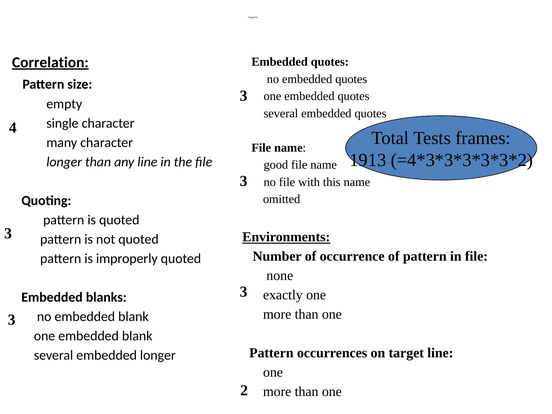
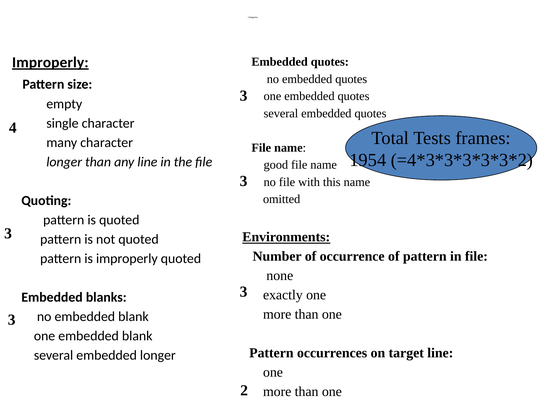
Correlation: Correlation -> Improperly (50, 62)
1913: 1913 -> 1954 (368, 160)
